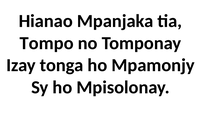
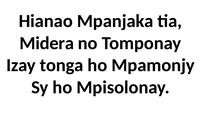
Tompo: Tompo -> Midera (47, 43)
